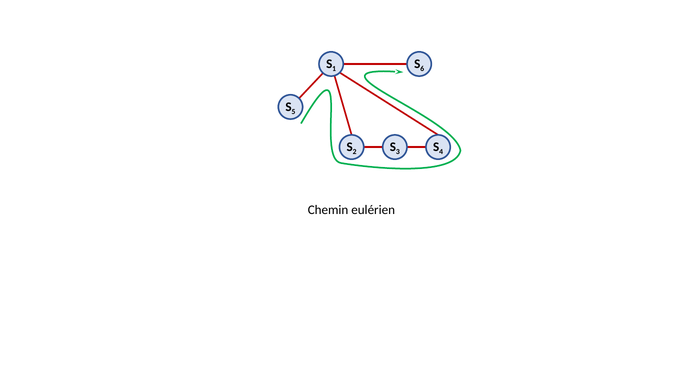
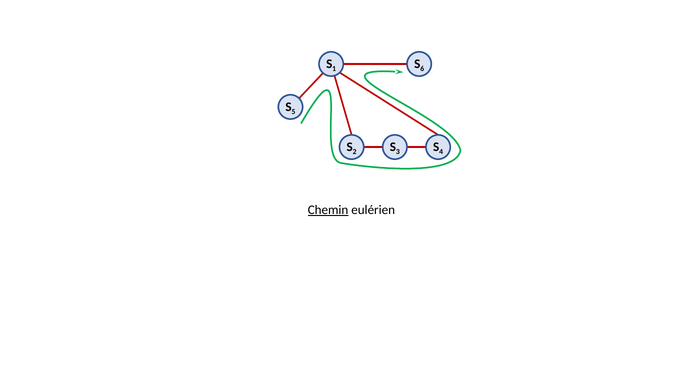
Chemin underline: none -> present (328, 210)
